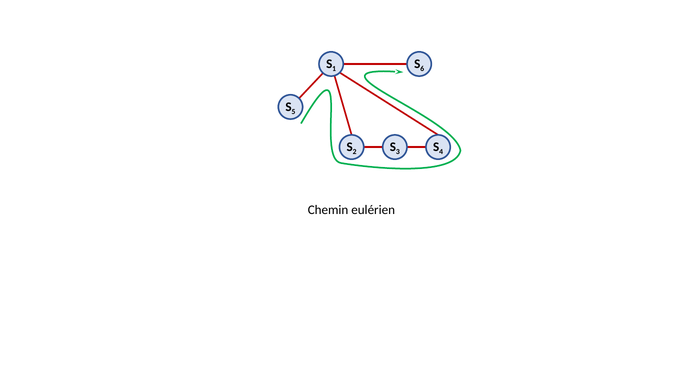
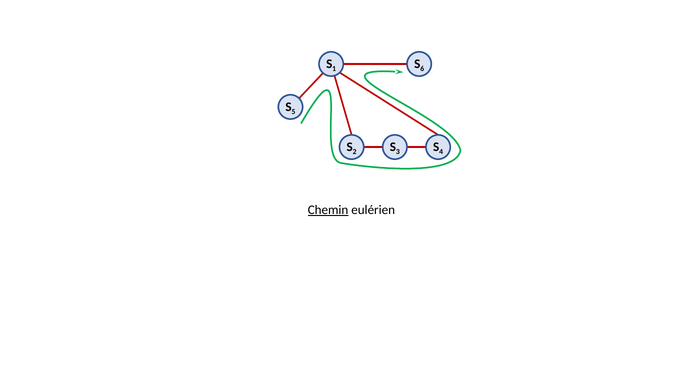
Chemin underline: none -> present (328, 210)
